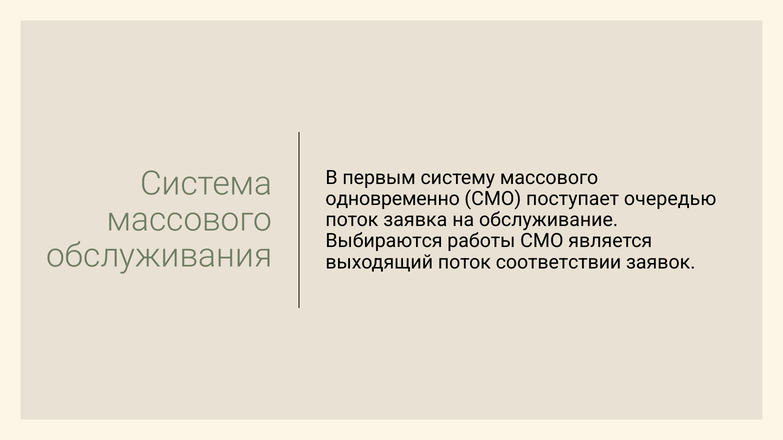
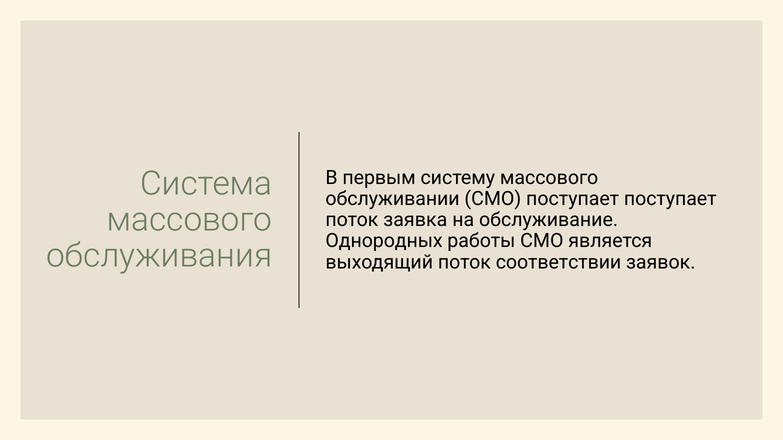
одновременно: одновременно -> обслуживании (393, 199)
поступает очередью: очередью -> поступает (670, 199)
Выбираются: Выбираются -> Однородных (384, 241)
